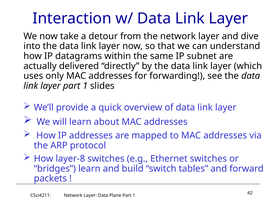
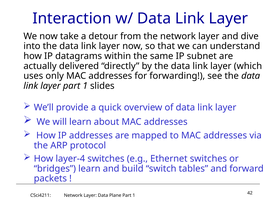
layer-8: layer-8 -> layer-4 (70, 159)
